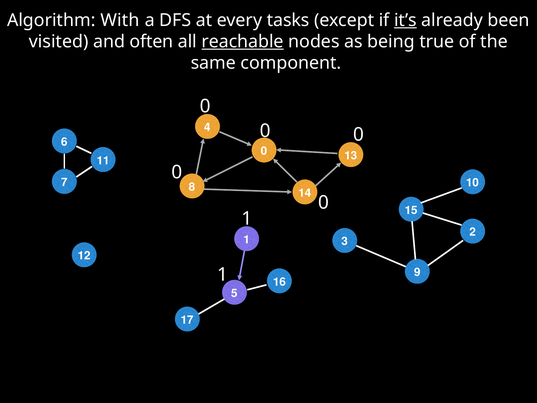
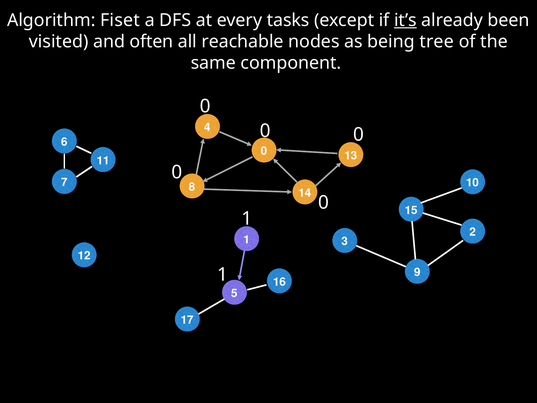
With: With -> Fiset (120, 20)
reachable underline: present -> none (243, 42)
true: true -> tree (437, 42)
